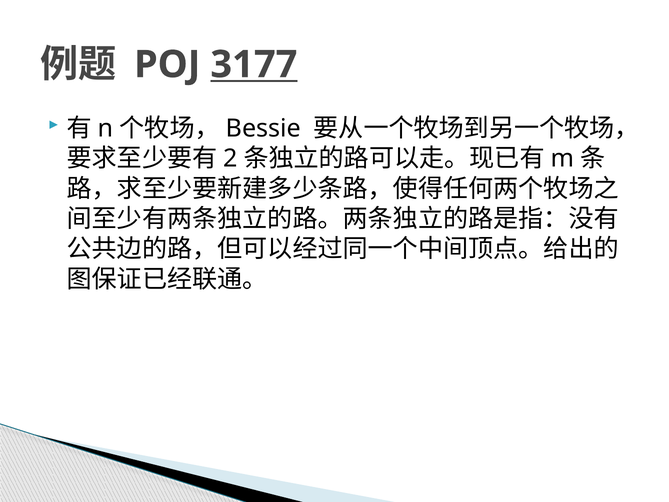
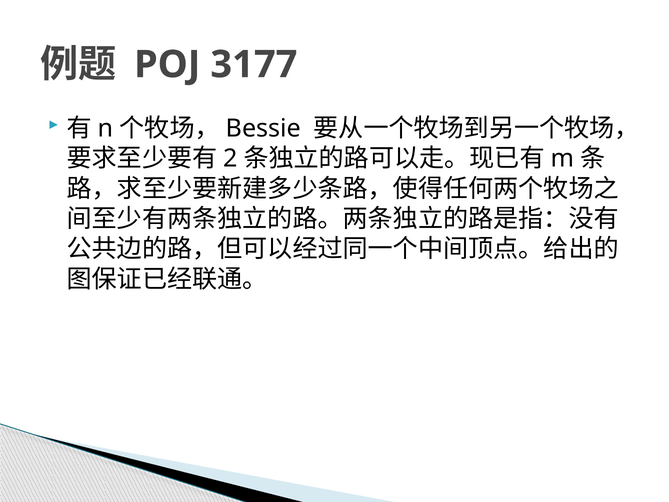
3177 underline: present -> none (254, 65)
